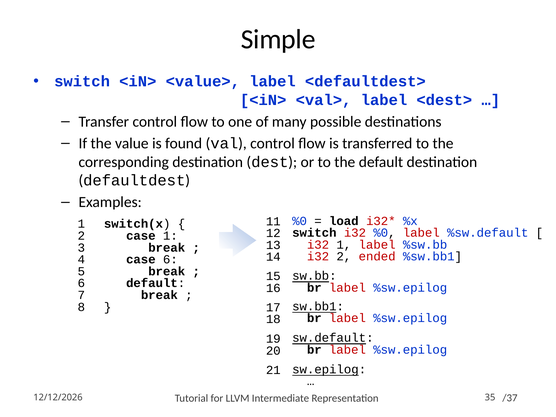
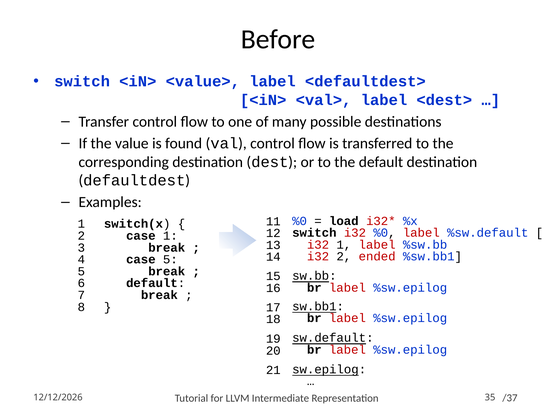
Simple: Simple -> Before (278, 39)
case 6: 6 -> 5 (170, 260)
